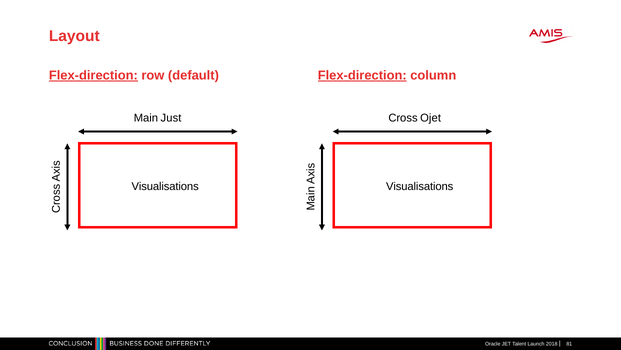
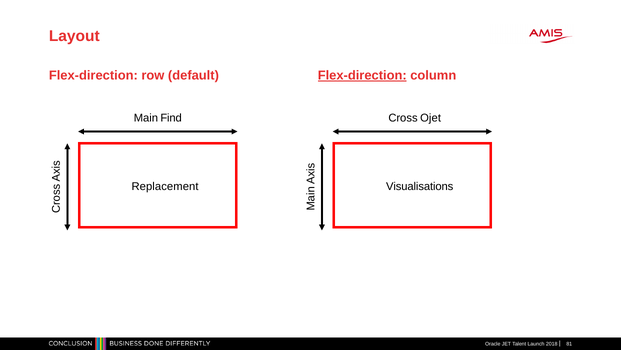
Flex-direction underline: present -> none (93, 75)
Just: Just -> Find (171, 118)
Visualisations: Visualisations -> Replacement (165, 186)
